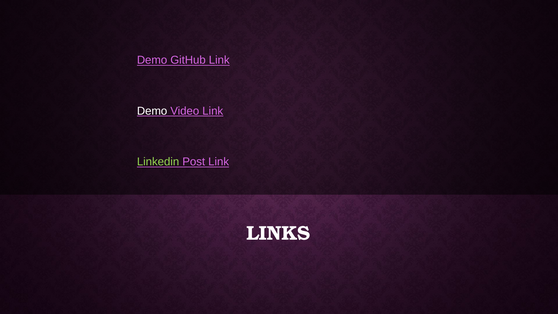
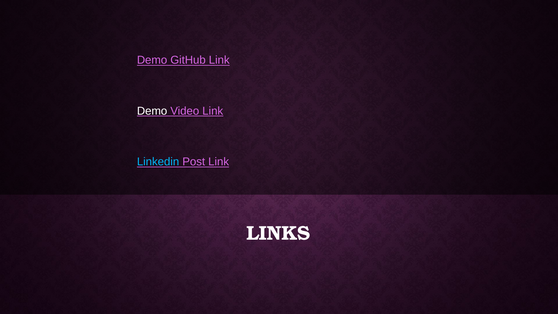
Linkedin colour: light green -> light blue (158, 162)
